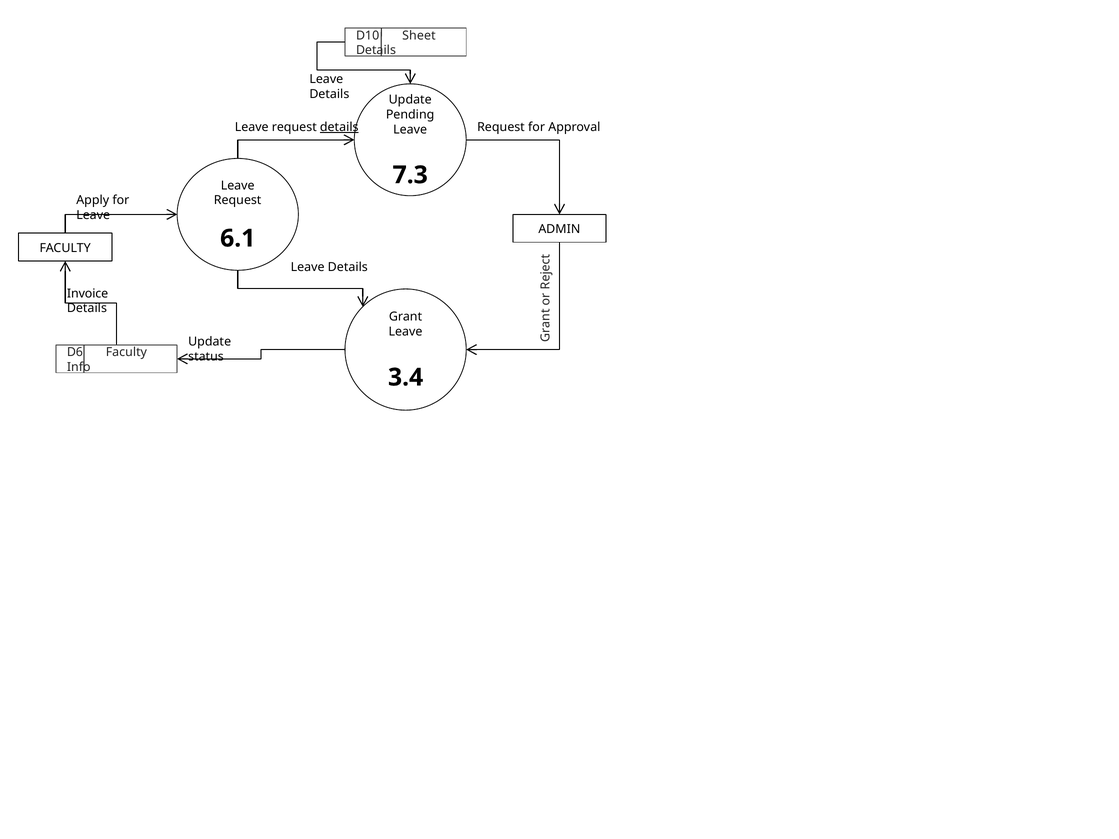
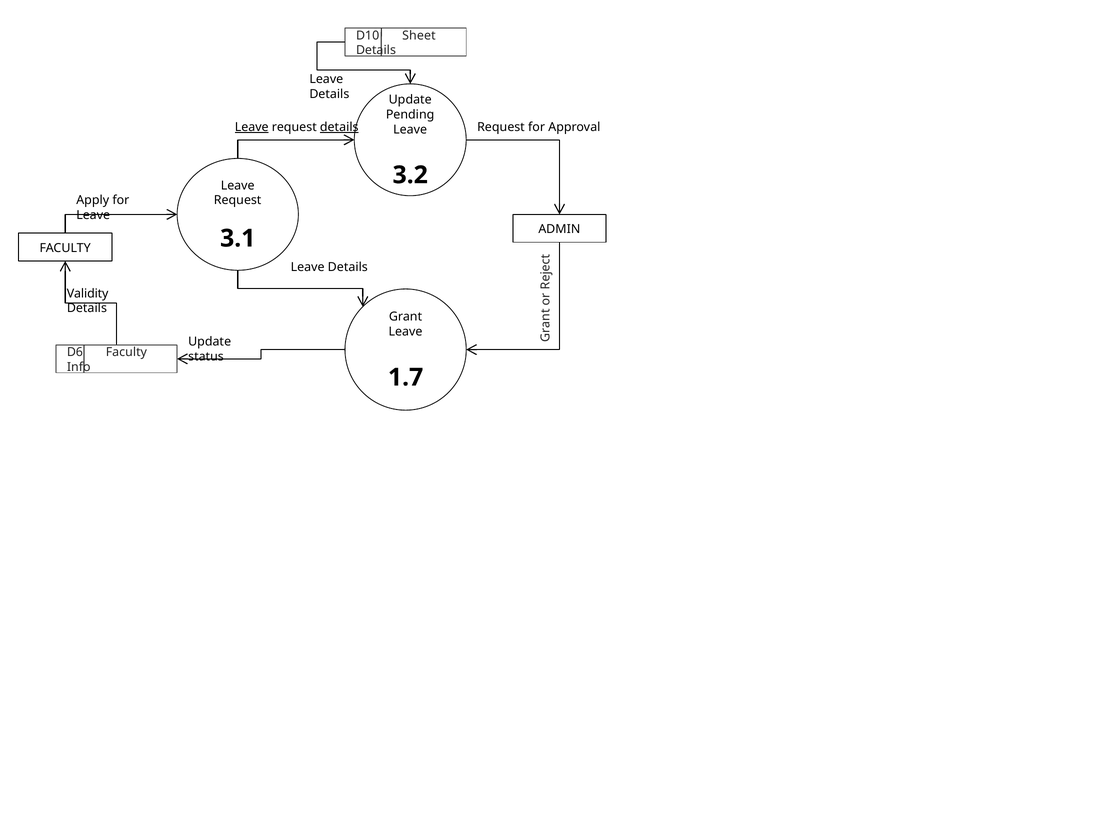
Leave underline: none -> present (252, 127)
7.3: 7.3 -> 3.2 (410, 175)
6.1: 6.1 -> 3.1 (238, 238)
Invoice: Invoice -> Validity (88, 294)
3.4: 3.4 -> 1.7 (406, 377)
